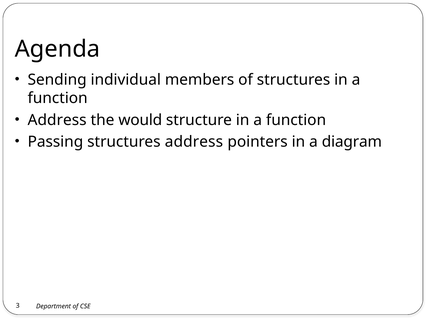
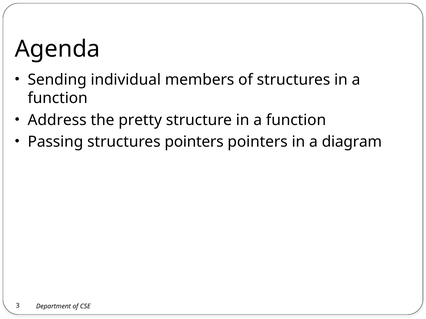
would: would -> pretty (140, 120)
structures address: address -> pointers (194, 142)
